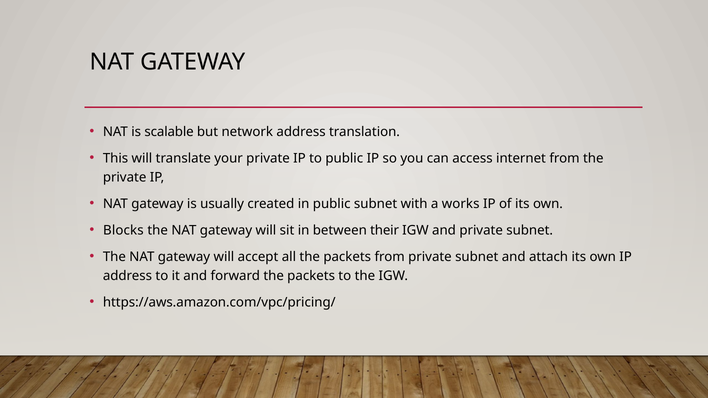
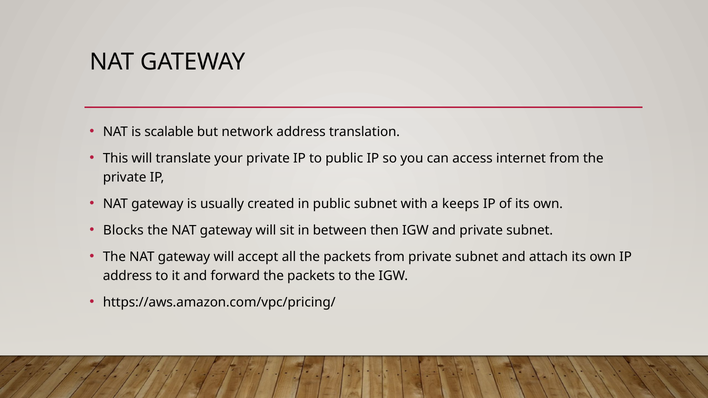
works: works -> keeps (461, 204)
their: their -> then (385, 230)
